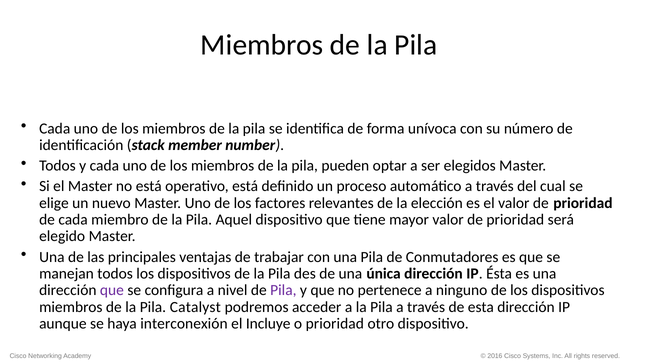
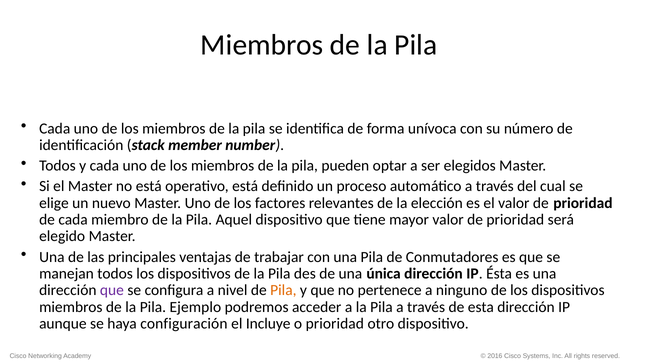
Pila colour: purple -> orange (283, 290)
Catalyst: Catalyst -> Ejemplo (195, 307)
interconexión: interconexión -> configuración (184, 324)
